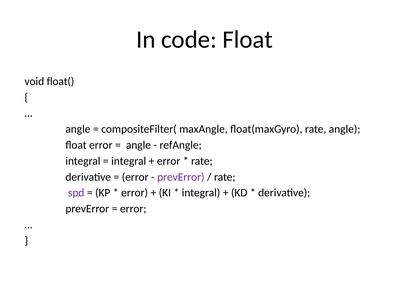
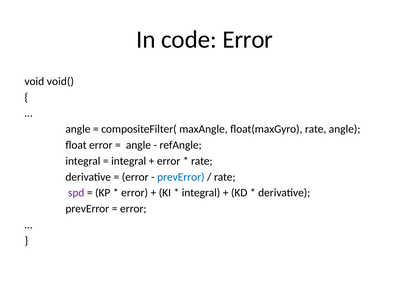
code Float: Float -> Error (248, 40)
float(: float( -> void( (60, 81)
prevError colour: purple -> blue (181, 177)
